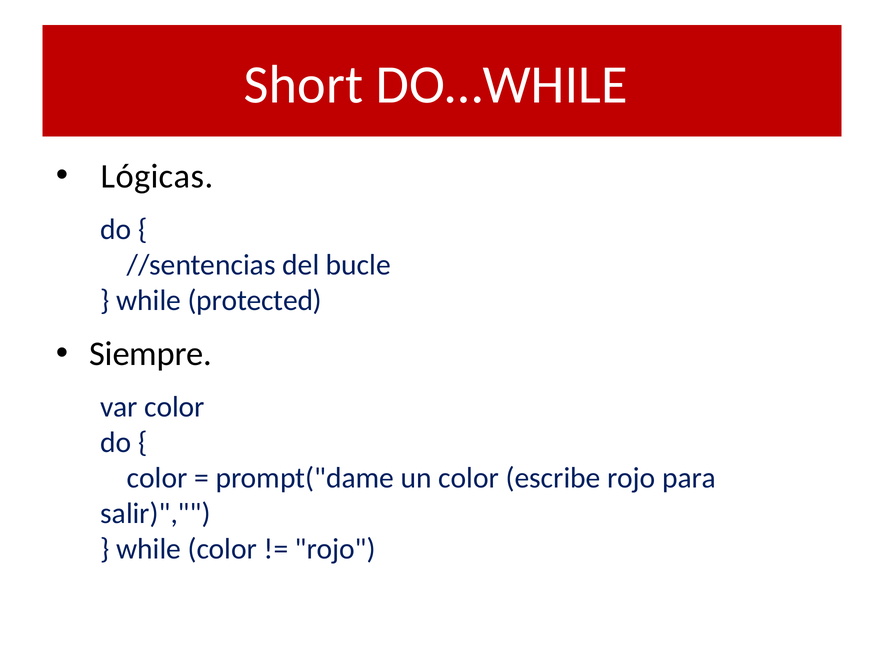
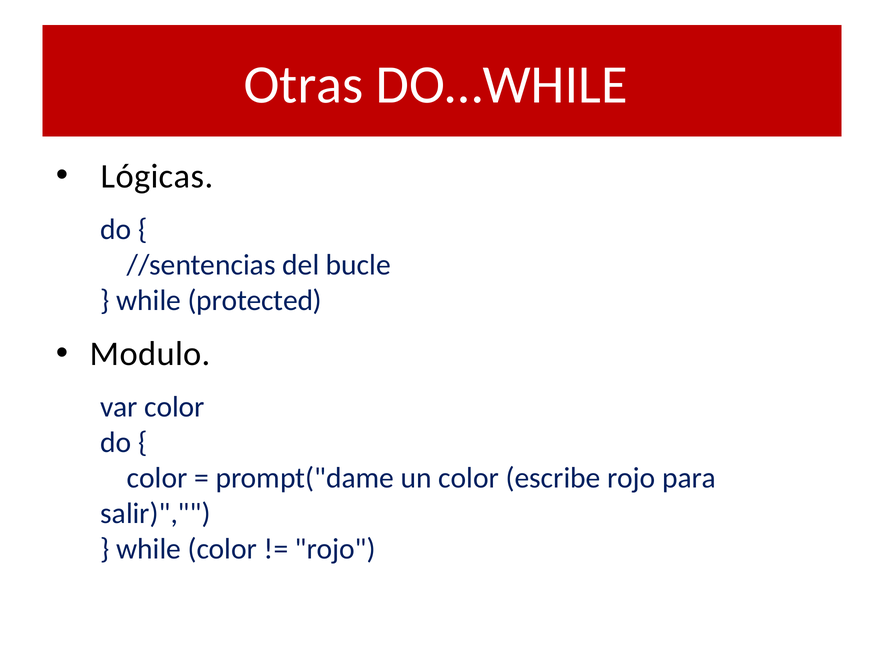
Short: Short -> Otras (304, 85)
Siempre: Siempre -> Modulo (150, 354)
